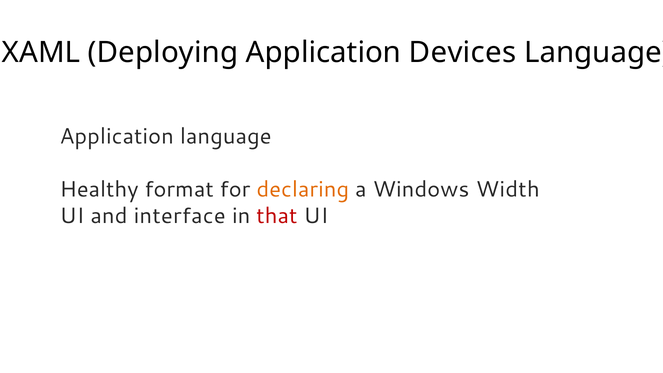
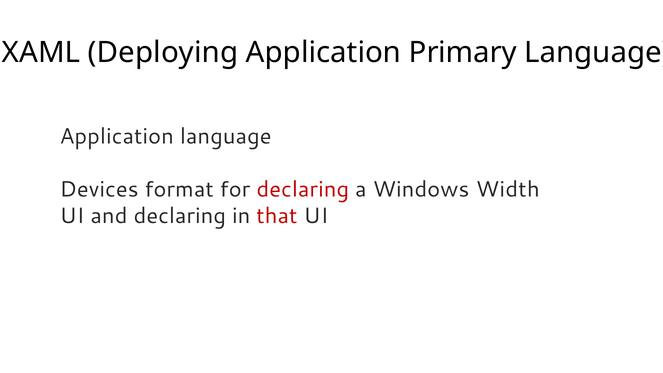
Devices: Devices -> Primary (463, 52)
Healthy: Healthy -> Devices (99, 190)
declaring colour: orange -> red (303, 190)
and interface: interface -> declaring (180, 216)
